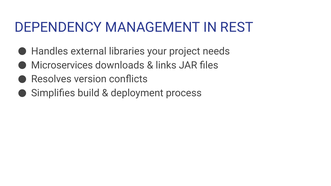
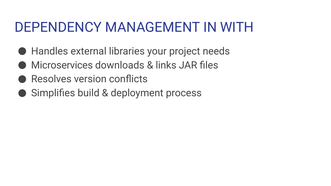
REST: REST -> WITH (237, 27)
